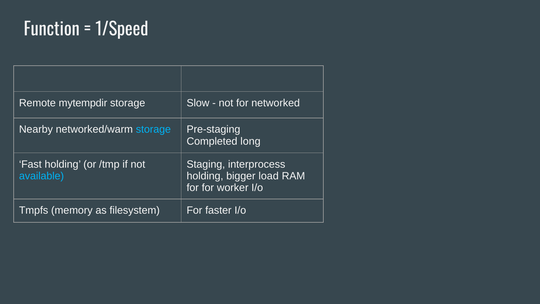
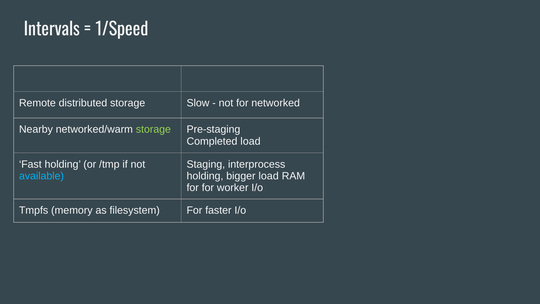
Function: Function -> Intervals (52, 30)
mytempdir: mytempdir -> distributed (83, 103)
storage colour: light blue -> light green (153, 129)
Completed long: long -> load (250, 141)
